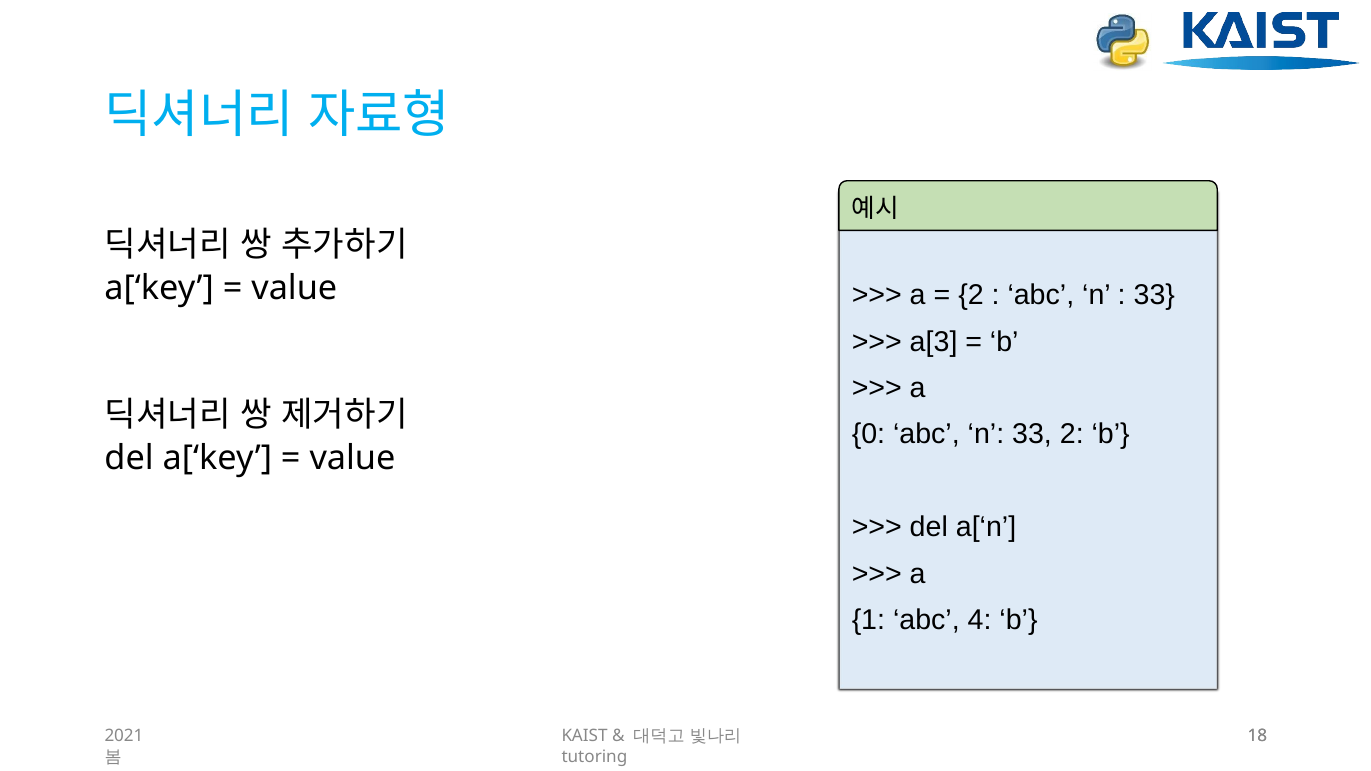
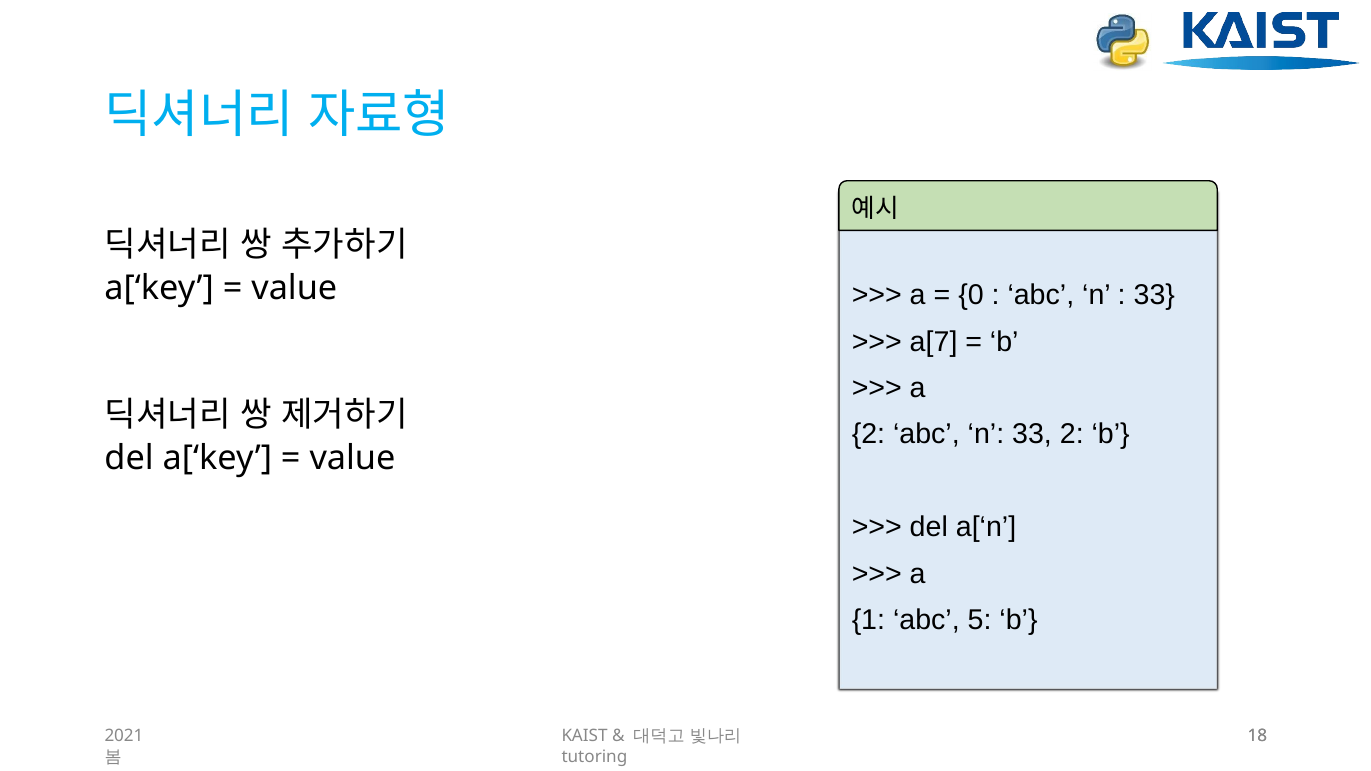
2: 2 -> 0 (971, 295)
a[3: a[3 -> a[7 (934, 342)
0: 0 -> 2 (868, 435)
4: 4 -> 5 (980, 620)
